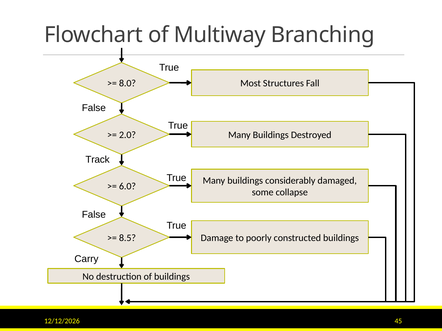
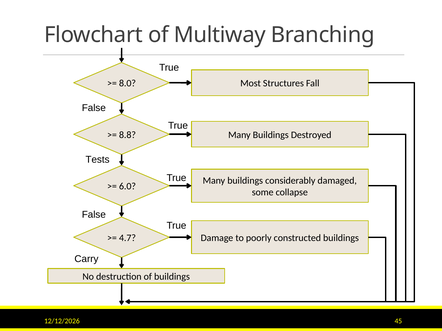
2.0: 2.0 -> 8.8 (127, 135)
Track: Track -> Tests (98, 160)
8.5: 8.5 -> 4.7 (127, 238)
